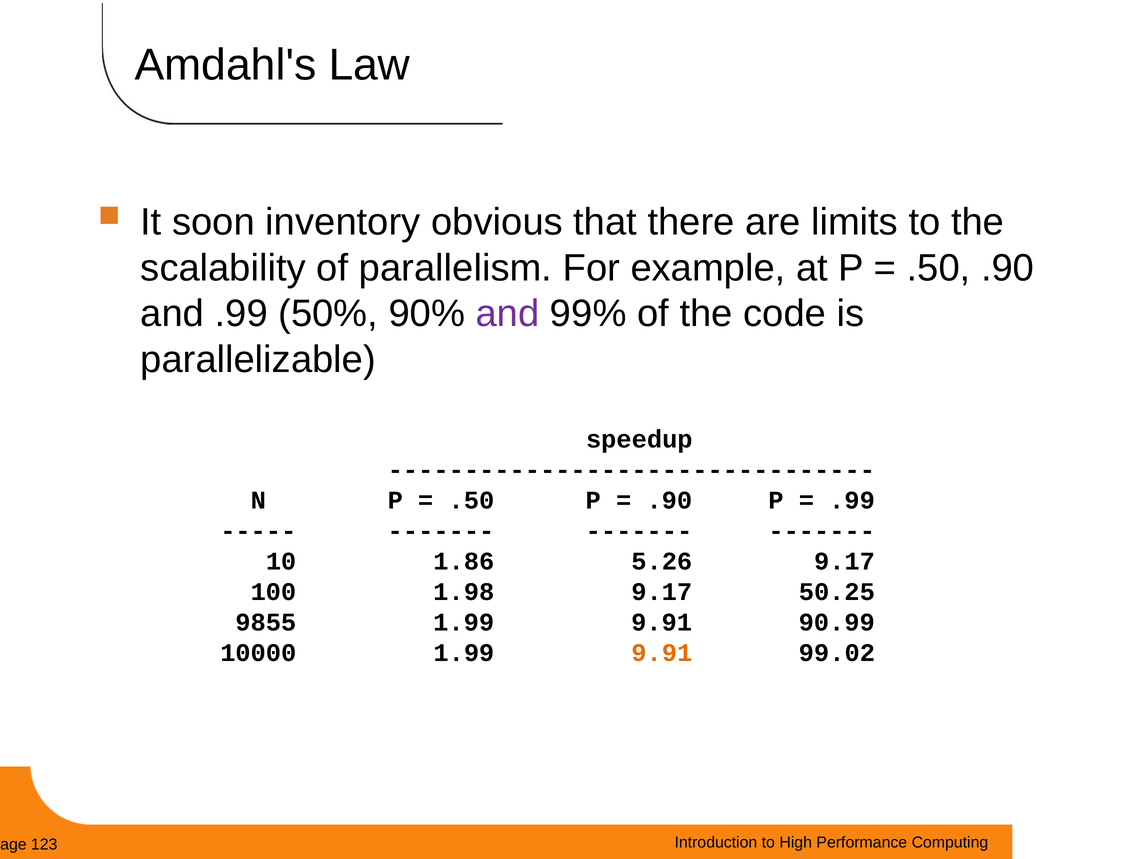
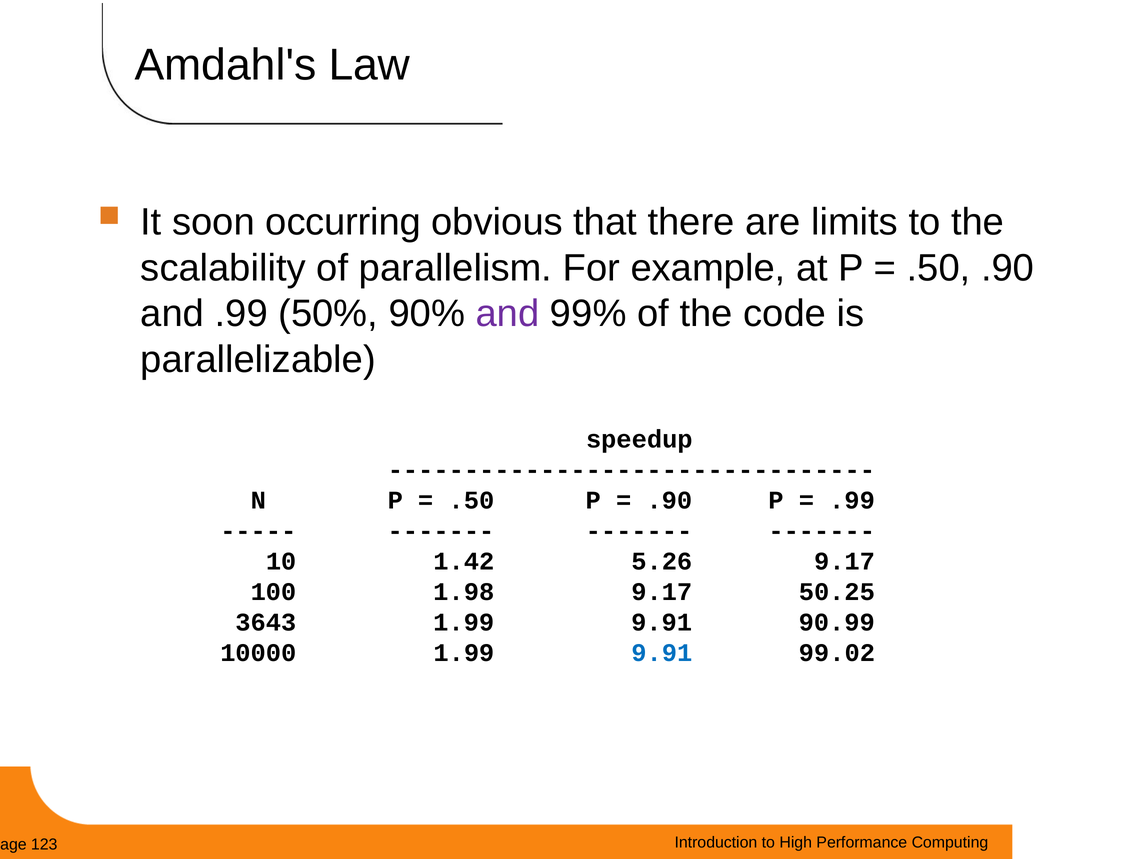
inventory: inventory -> occurring (343, 222)
1.86: 1.86 -> 1.42 (464, 562)
9855: 9855 -> 3643 (266, 623)
9.91 colour: orange -> blue (662, 653)
